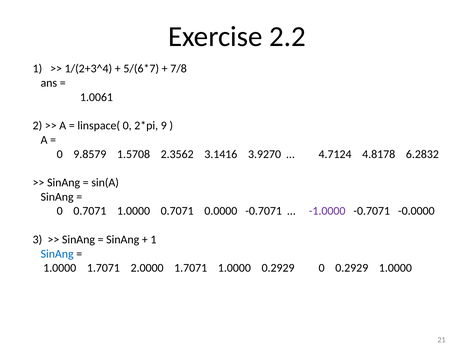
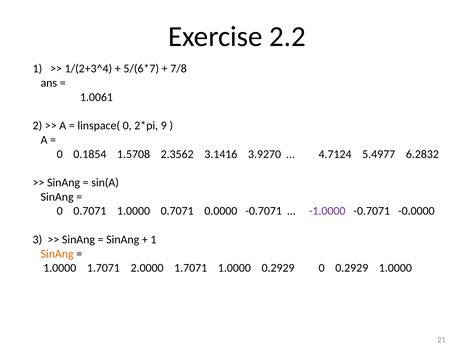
9.8579: 9.8579 -> 0.1854 (90, 154)
4.8178: 4.8178 -> 5.4977 (379, 154)
SinAng colour: blue -> orange (57, 253)
